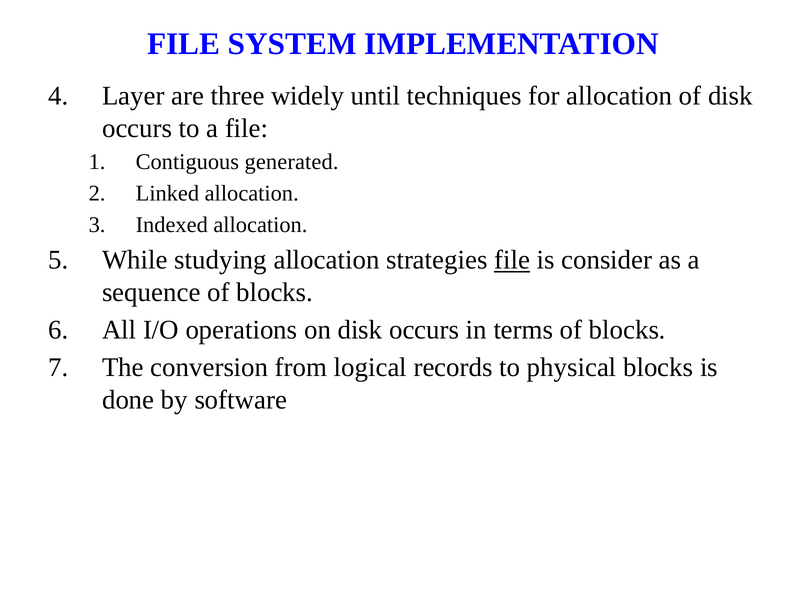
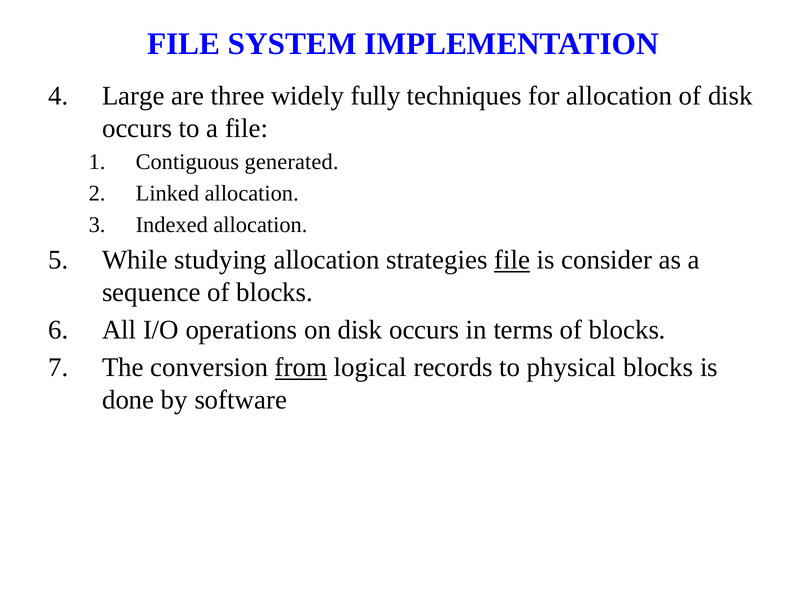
Layer: Layer -> Large (133, 96)
until: until -> fully (376, 96)
from underline: none -> present (301, 367)
